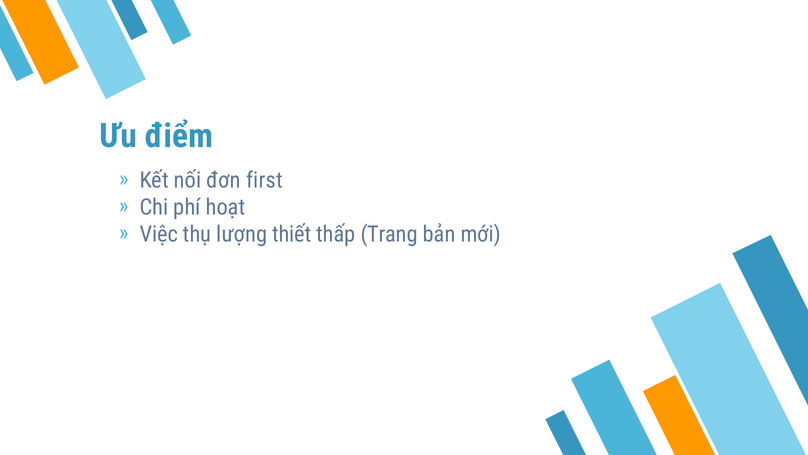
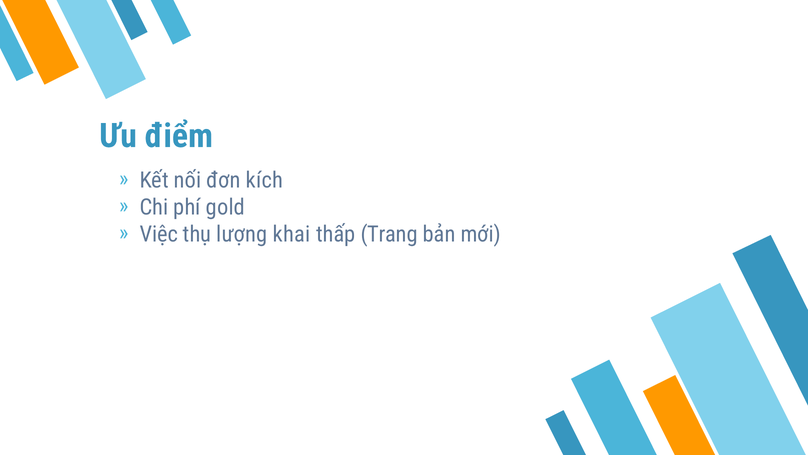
first: first -> kích (264, 180)
hoạt: hoạt -> gold (225, 207)
thiết: thiết -> khai (292, 234)
